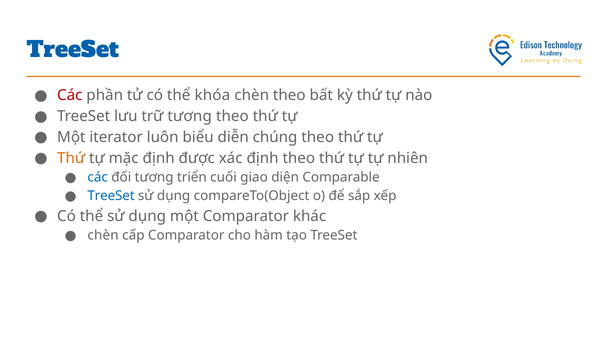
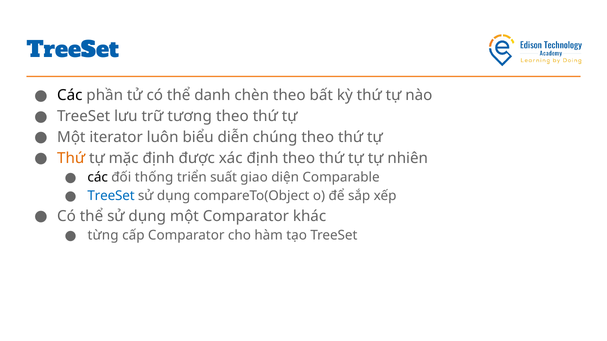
Các colour: red -> black (70, 95)
khóa: khóa -> danh (212, 95)
các colour: blue -> black (98, 178)
đối tương: tương -> thống (154, 178)
cuối: cuối -> suất (224, 178)
chèn: chèn -> từng (103, 236)
